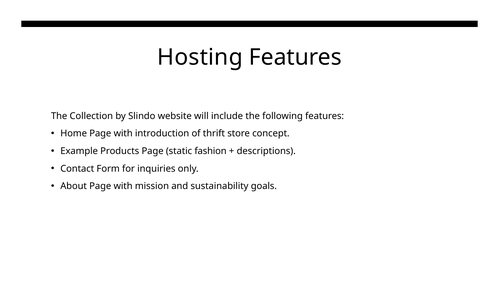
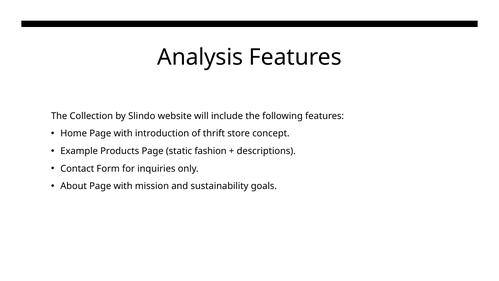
Hosting: Hosting -> Analysis (200, 57)
